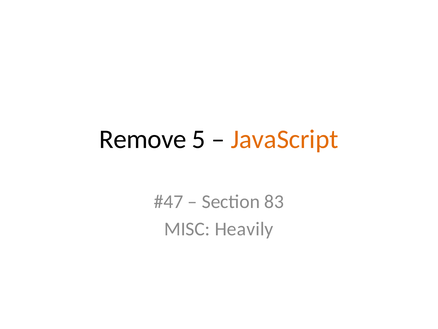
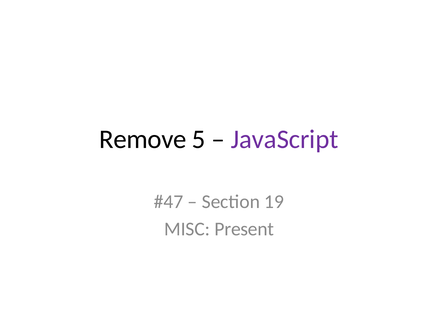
JavaScript colour: orange -> purple (285, 139)
83: 83 -> 19 (274, 201)
Heavily: Heavily -> Present (244, 229)
